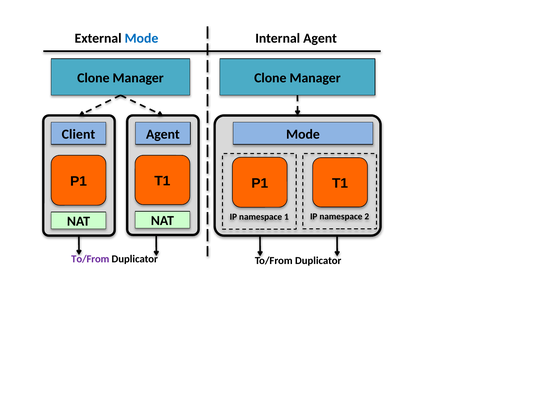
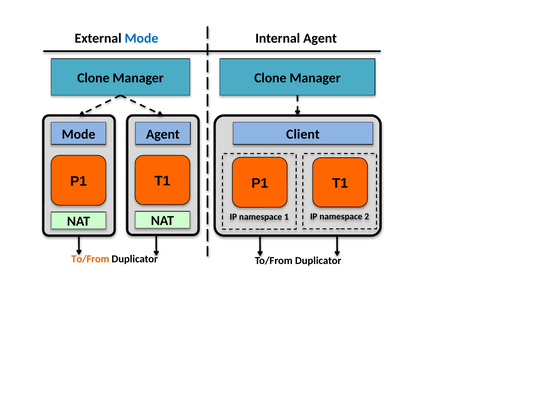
Client: Client -> Mode (79, 134)
Mode: Mode -> Client (303, 134)
To/From colour: purple -> orange (90, 259)
